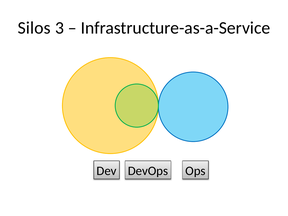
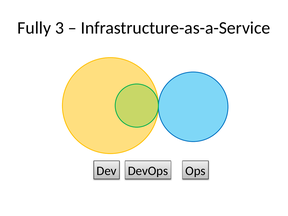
Silos: Silos -> Fully (34, 28)
